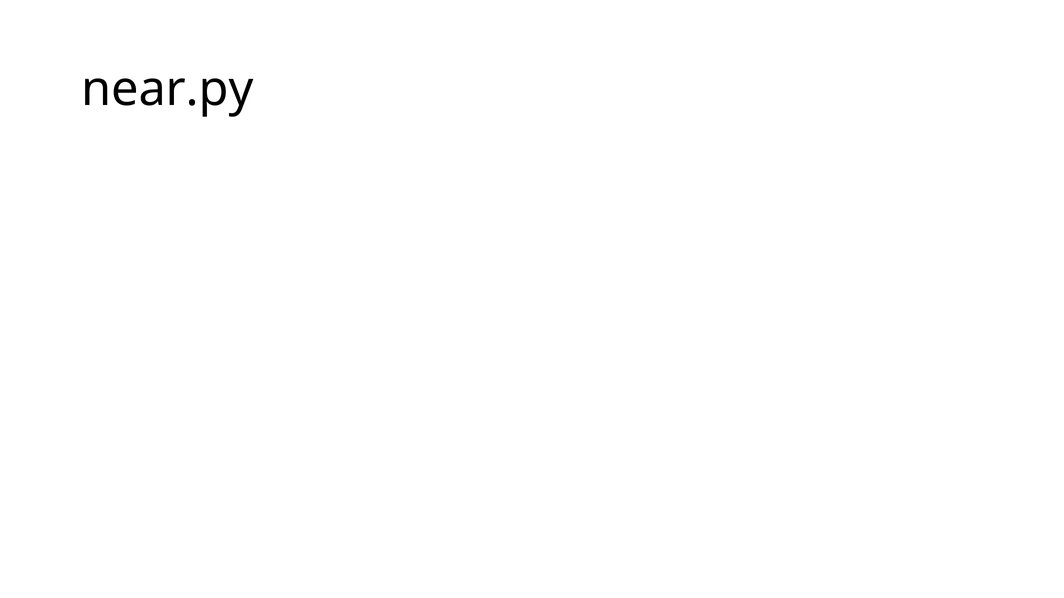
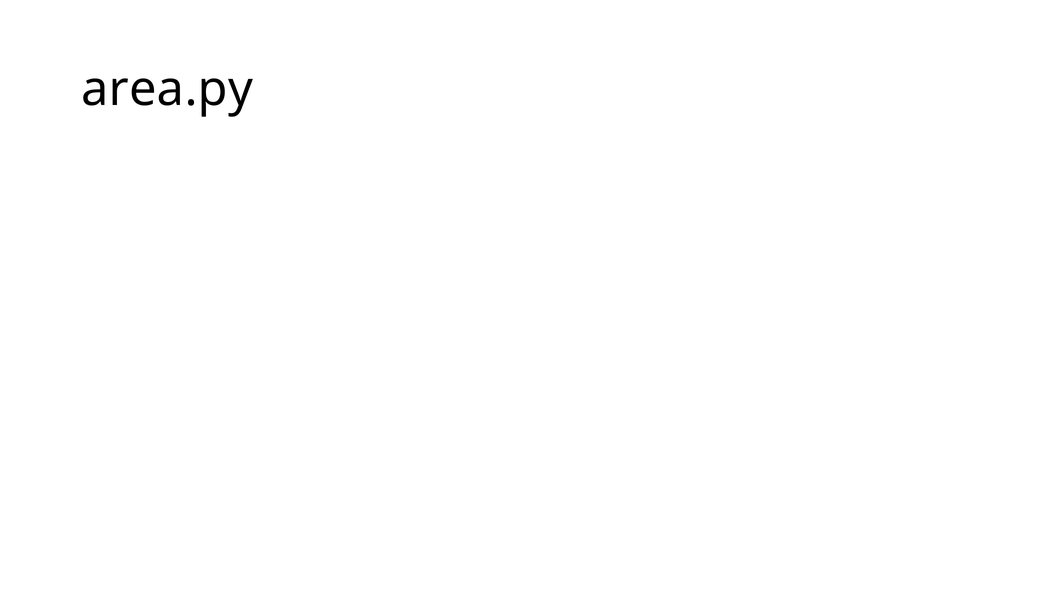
near.py: near.py -> area.py (167, 89)
